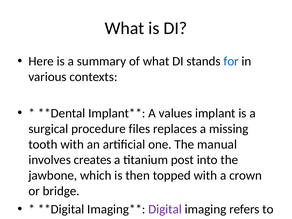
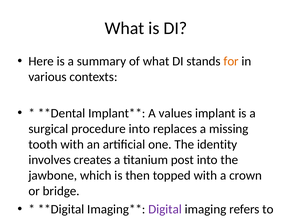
for colour: blue -> orange (231, 61)
procedure files: files -> into (139, 129)
The manual: manual -> identity (217, 144)
